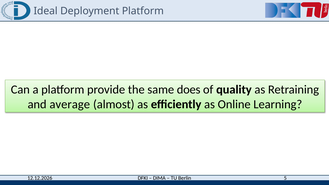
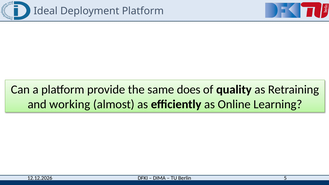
average: average -> working (70, 104)
